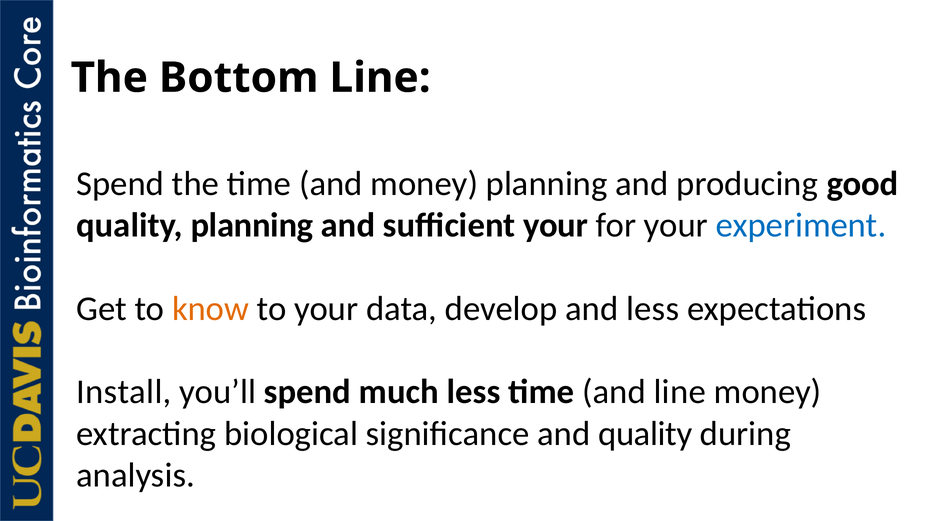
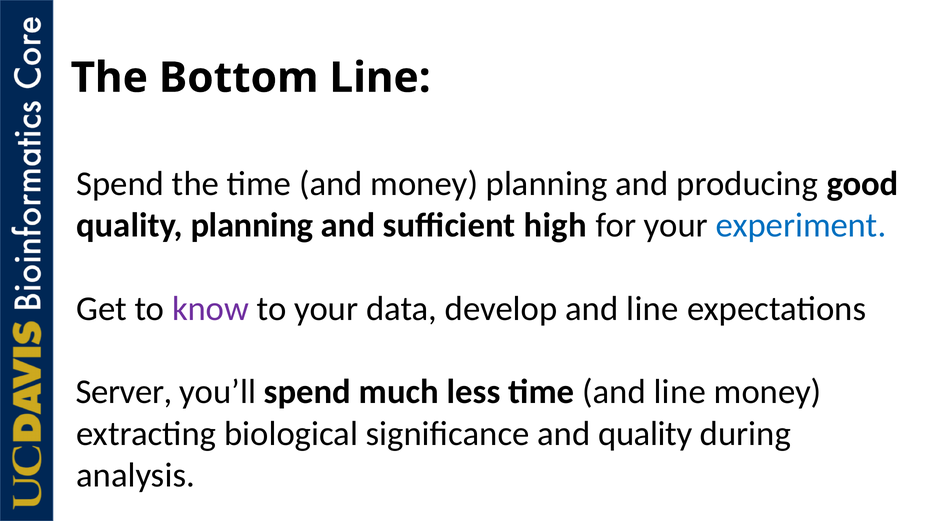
sufficient your: your -> high (555, 225)
know colour: orange -> purple (211, 309)
develop and less: less -> line (653, 309)
Install: Install -> Server (124, 392)
